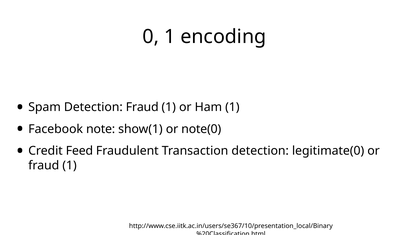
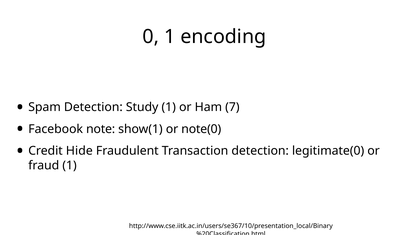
Detection Fraud: Fraud -> Study (142, 108)
Ham 1: 1 -> 7 (232, 108)
Feed: Feed -> Hide (79, 151)
